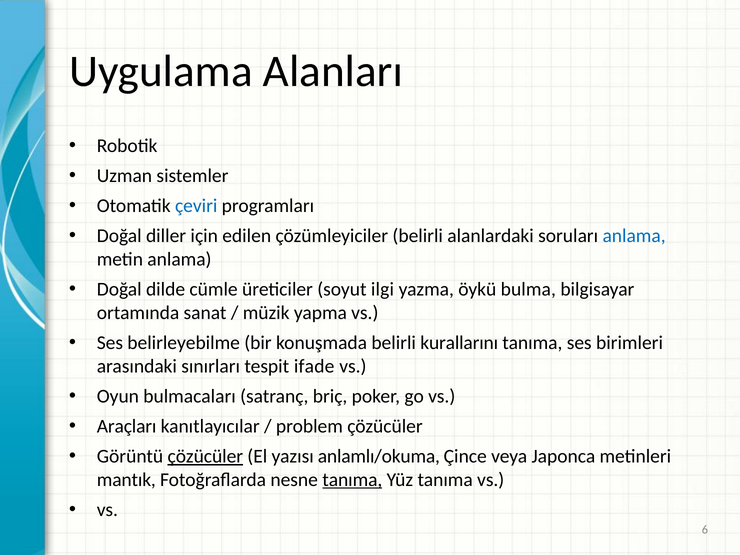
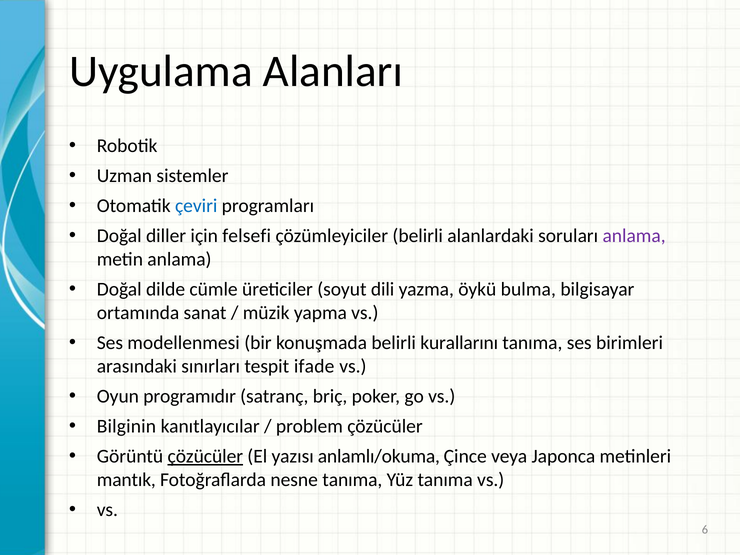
edilen: edilen -> felsefi (247, 236)
anlama colour: blue -> purple (634, 236)
ilgi: ilgi -> dili (383, 289)
belirleyebilme: belirleyebilme -> modellenmesi (184, 343)
bulmacaları: bulmacaları -> programıdır (190, 396)
Araçları: Araçları -> Bilginin (126, 426)
tanıma underline: present -> none (352, 480)
